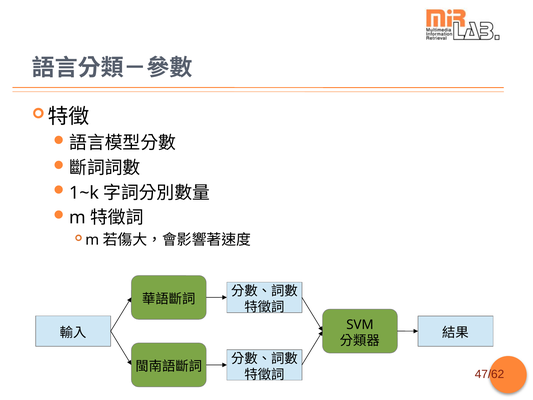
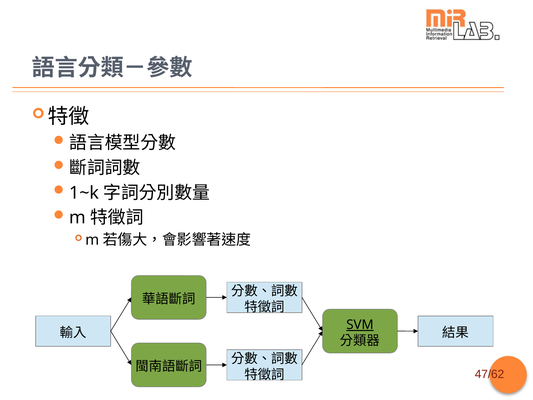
SVM underline: none -> present (360, 325)
